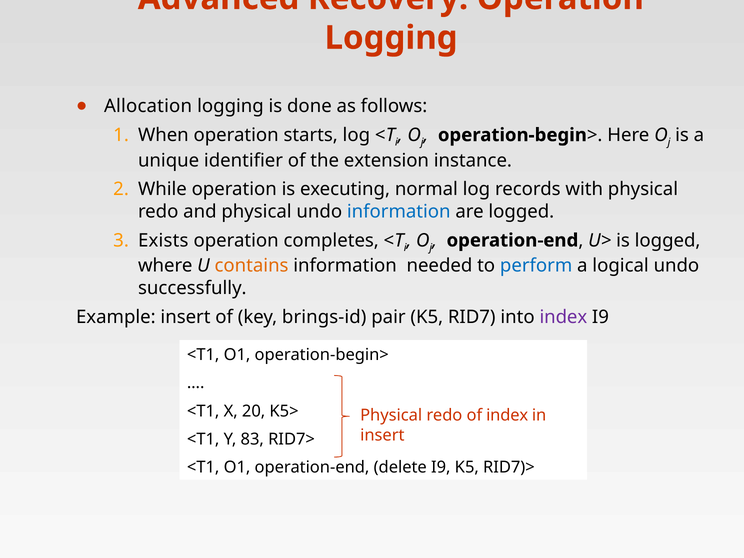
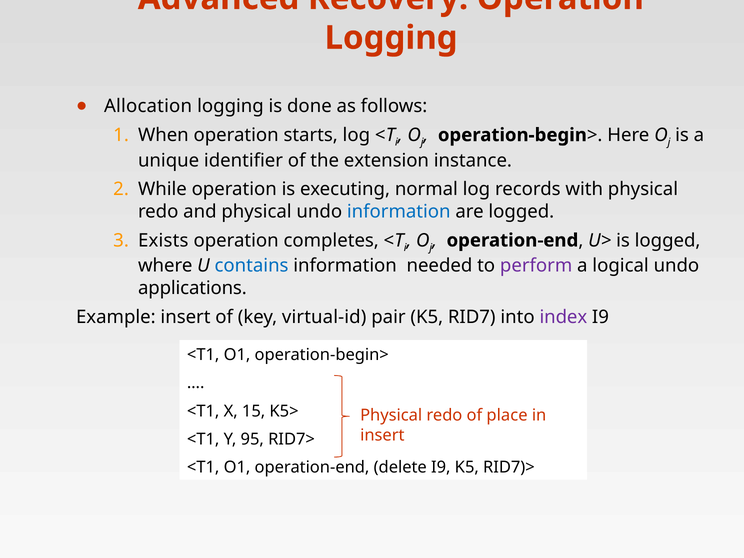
contains colour: orange -> blue (252, 266)
perform colour: blue -> purple (536, 266)
successfully: successfully -> applications (192, 288)
brings-id: brings-id -> virtual-id (324, 317)
20: 20 -> 15 (254, 411)
of index: index -> place (507, 415)
83: 83 -> 95 (252, 439)
